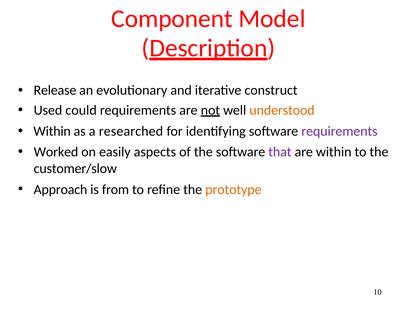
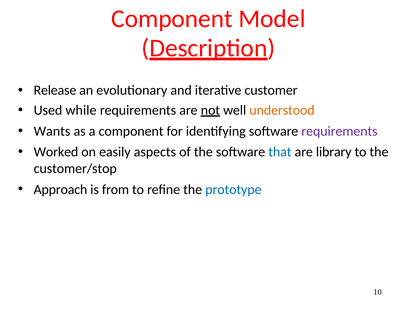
construct: construct -> customer (271, 90)
could: could -> while (81, 110)
Within: Within -> Wants (52, 131)
a researched: researched -> component (131, 131)
that colour: purple -> blue (280, 152)
are within: within -> library (334, 152)
customer/slow: customer/slow -> customer/stop (75, 169)
prototype colour: orange -> blue (233, 189)
